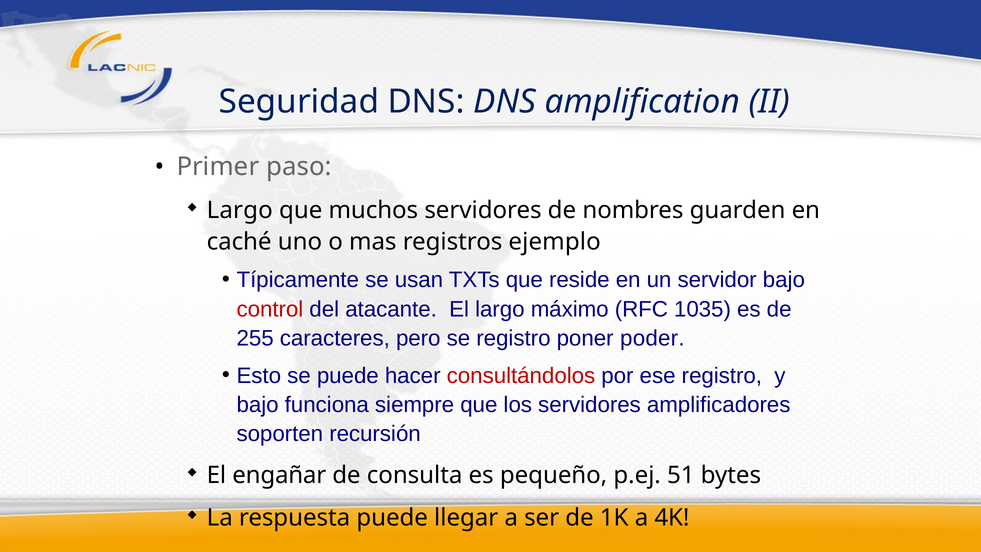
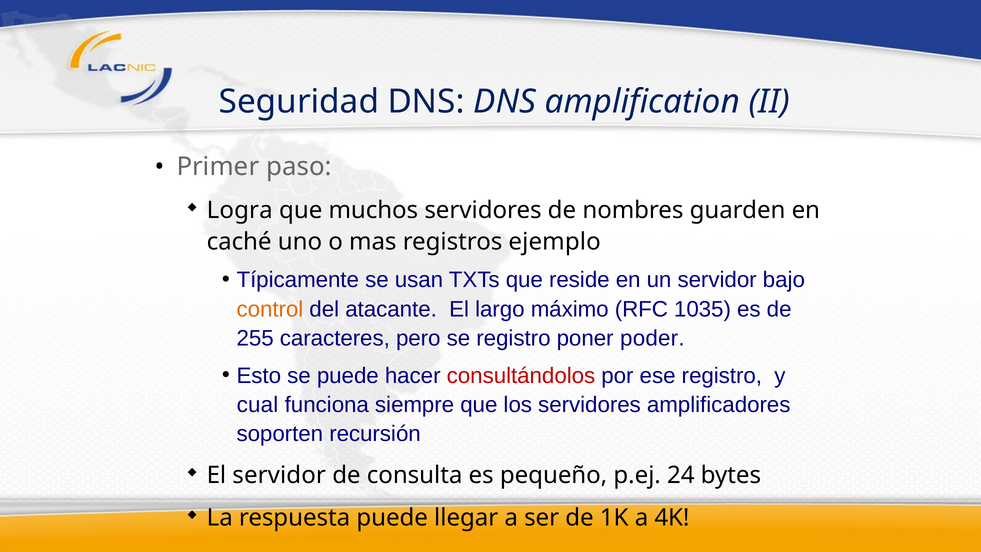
Largo: Largo -> Logra (240, 210)
control colour: red -> orange (270, 309)
bajo: bajo -> cual (257, 405)
El engañar: engañar -> servidor (279, 475)
51: 51 -> 24 (681, 475)
